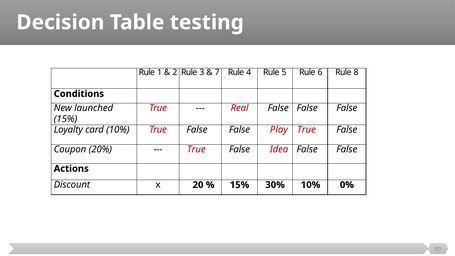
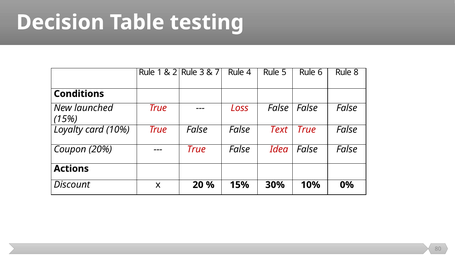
Real: Real -> Loss (240, 108)
Play: Play -> Text (279, 130)
